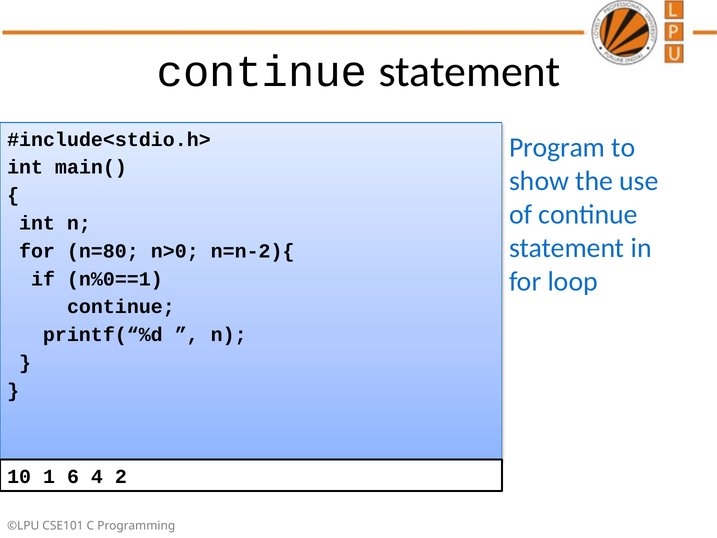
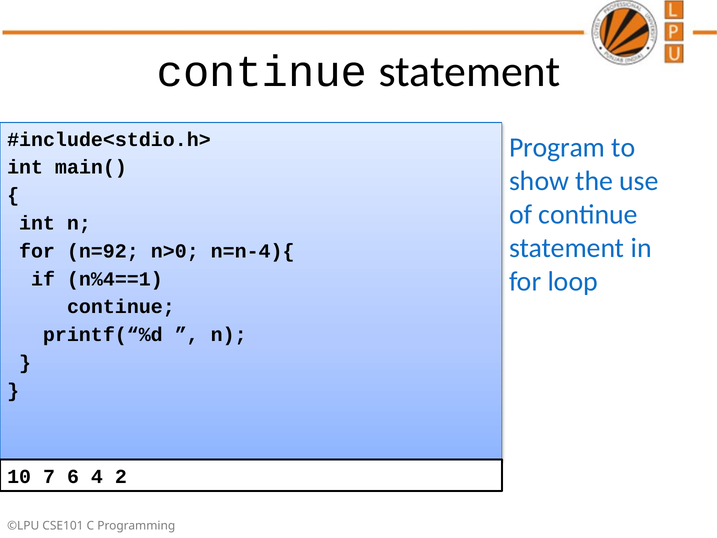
n=80: n=80 -> n=92 (103, 251)
n=n-2){: n=n-2){ -> n=n-4){ (253, 251)
n%0==1: n%0==1 -> n%4==1 (115, 279)
1: 1 -> 7 (49, 476)
